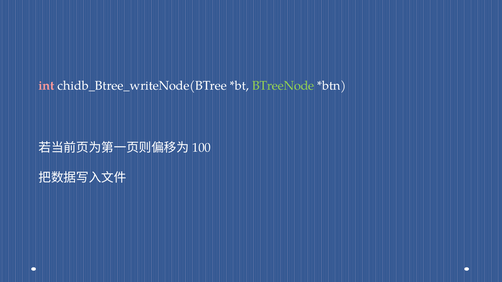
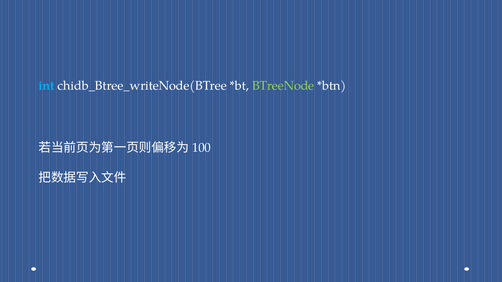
int colour: pink -> light blue (46, 86)
